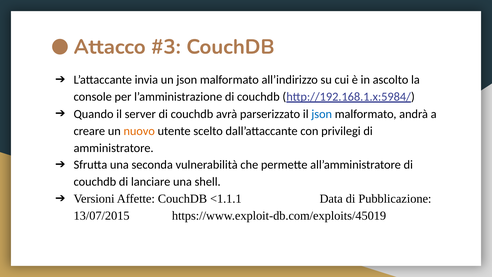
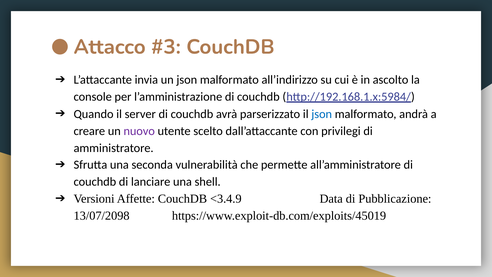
nuovo colour: orange -> purple (139, 131)
<1.1.1: <1.1.1 -> <3.4.9 (226, 199)
13/07/2015: 13/07/2015 -> 13/07/2098 (102, 216)
